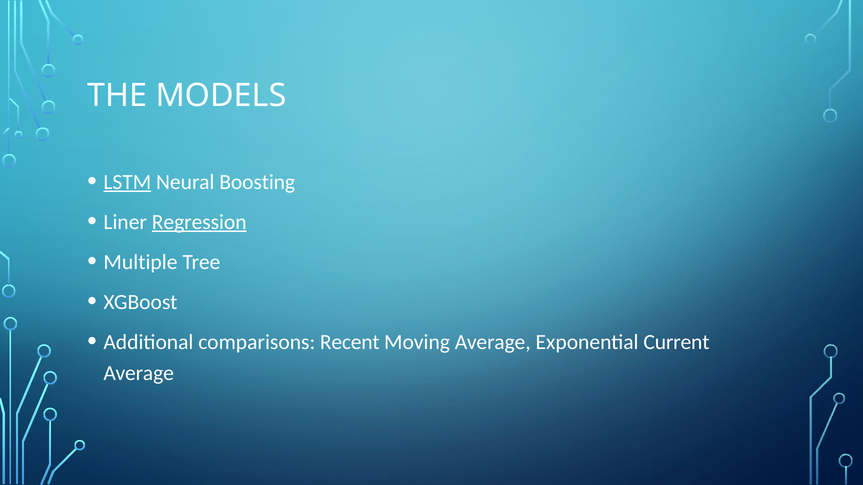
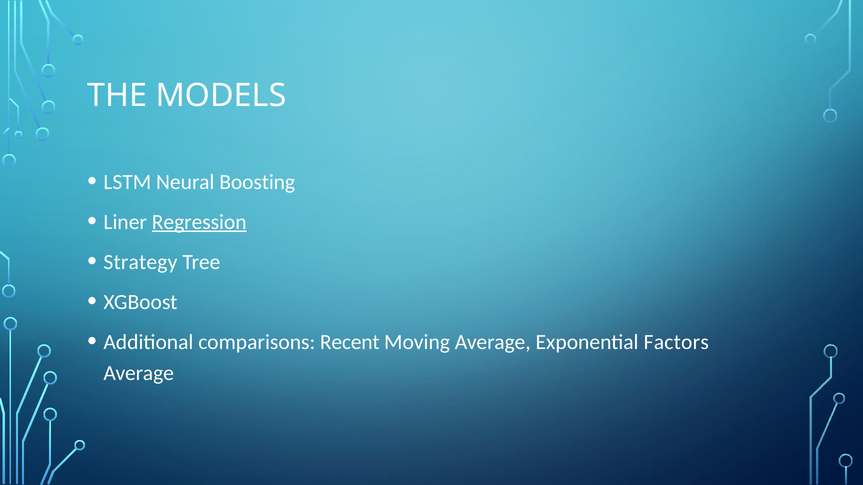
LSTM underline: present -> none (127, 182)
Multiple: Multiple -> Strategy (140, 262)
Current: Current -> Factors (676, 342)
